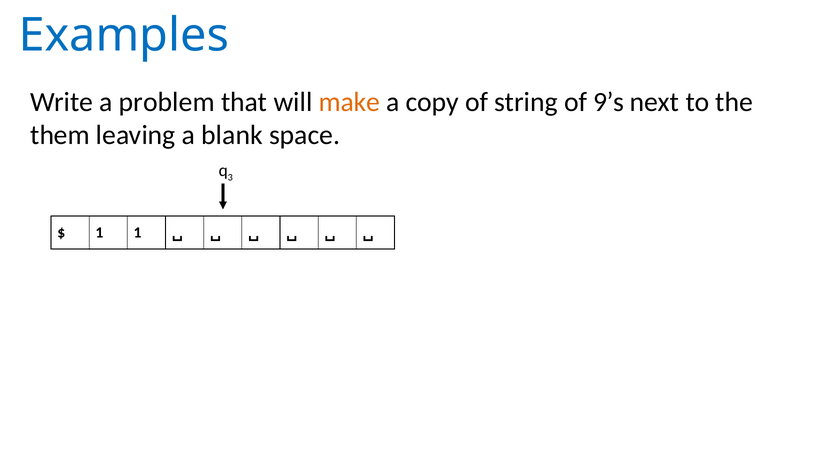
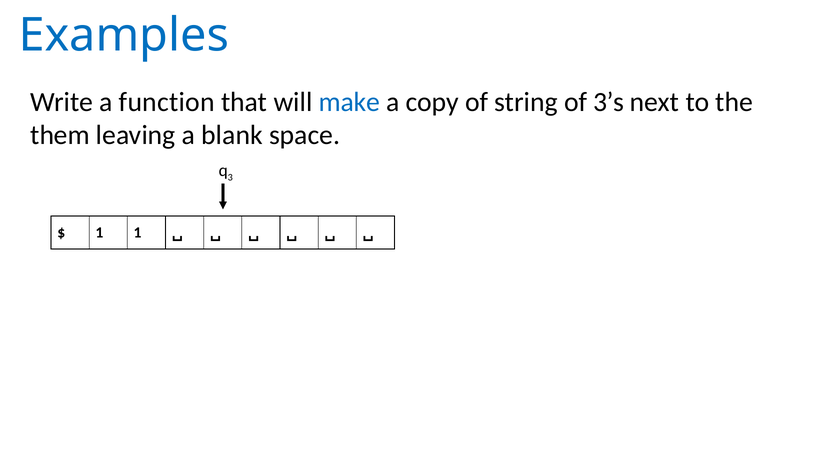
problem: problem -> function (167, 102)
make colour: orange -> blue (349, 102)
9’s: 9’s -> 3’s (609, 102)
